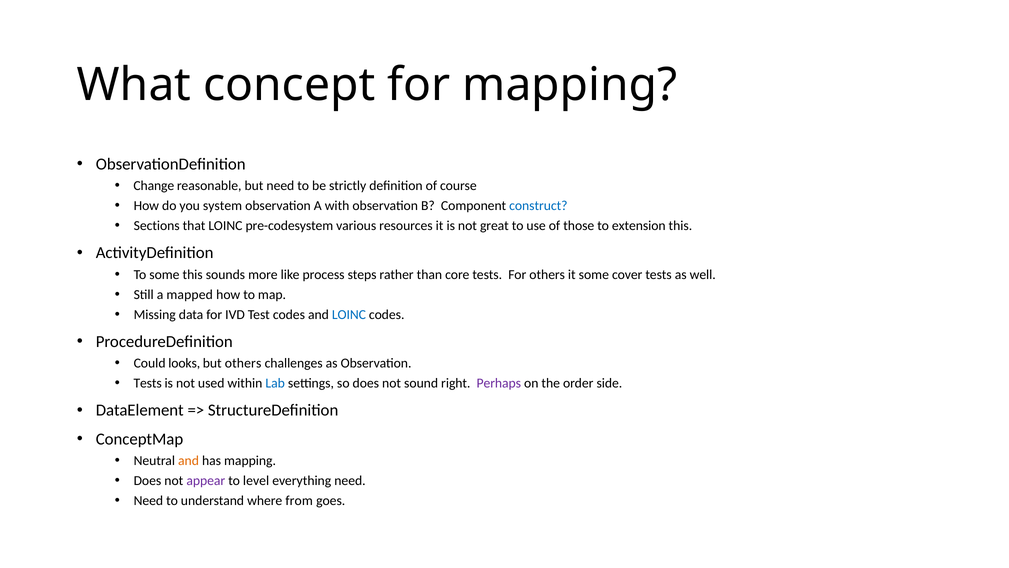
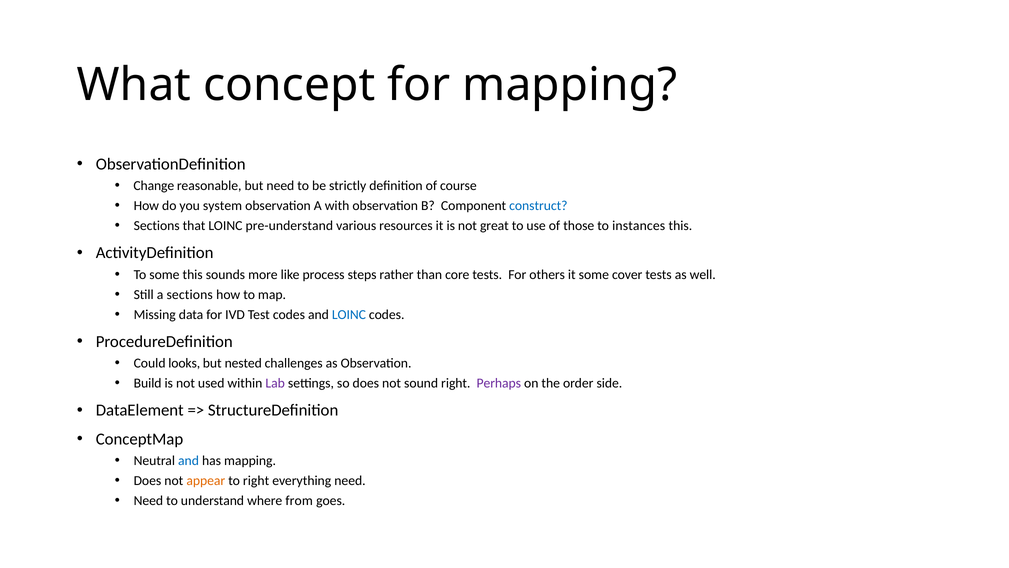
pre-codesystem: pre-codesystem -> pre-understand (289, 226)
extension: extension -> instances (639, 226)
a mapped: mapped -> sections (190, 294)
but others: others -> nested (243, 363)
Tests: Tests -> Build (148, 383)
Lab colour: blue -> purple (275, 383)
and colour: orange -> blue (189, 460)
appear colour: purple -> orange (206, 480)
to level: level -> right (256, 480)
